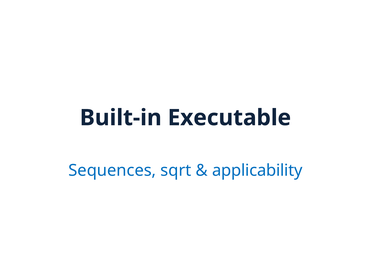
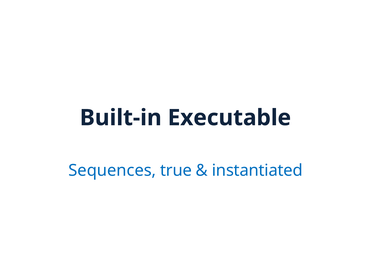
sqrt: sqrt -> true (176, 171)
applicability: applicability -> instantiated (257, 171)
